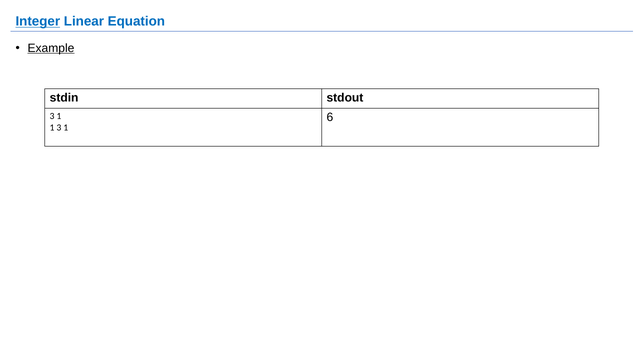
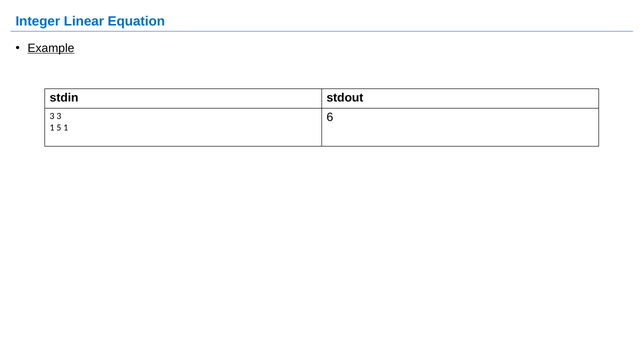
Integer underline: present -> none (38, 22)
1: 1 -> 3 (59, 116)
1 3: 3 -> 5 (59, 128)
